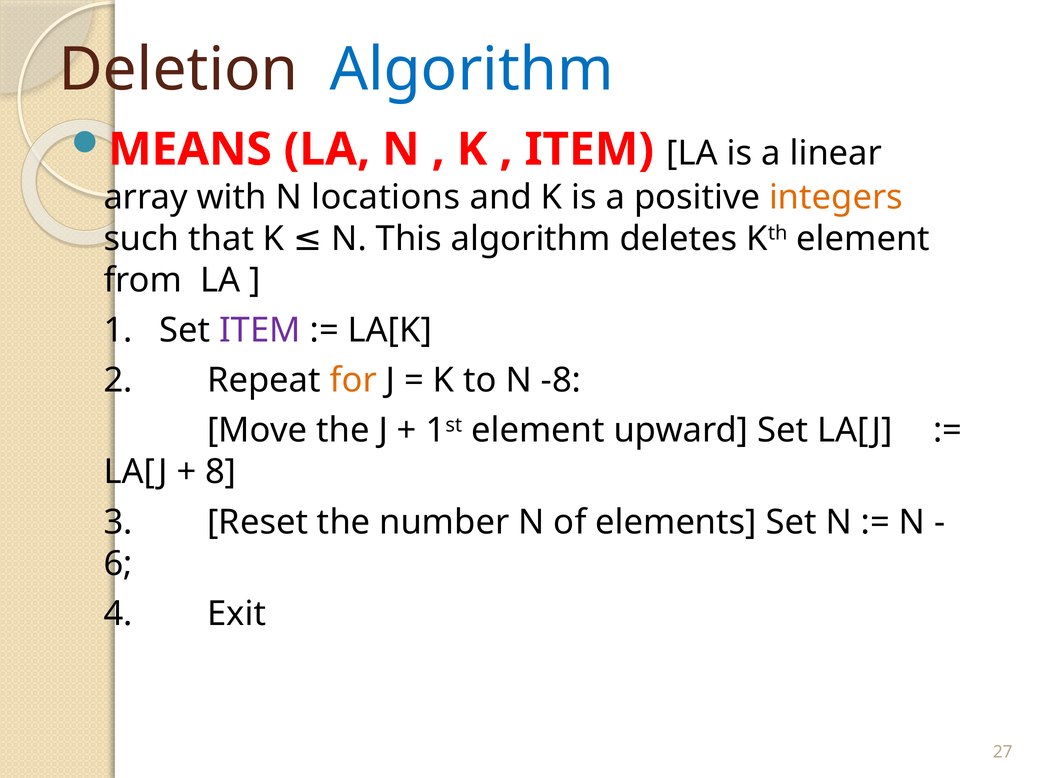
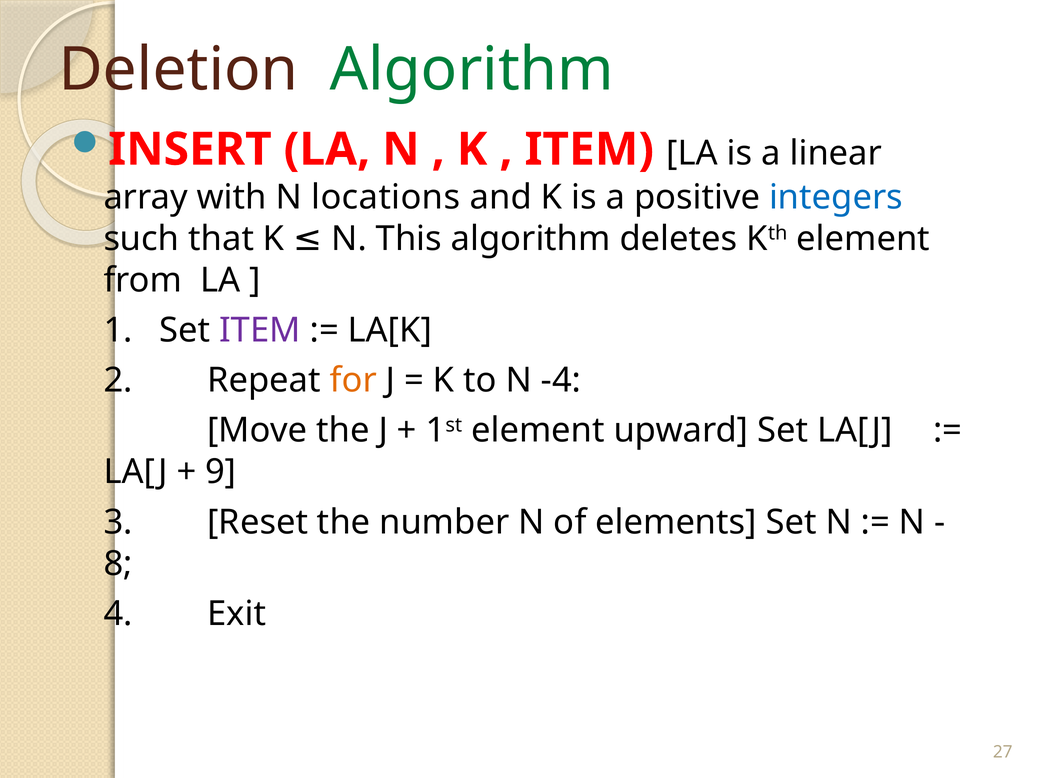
Algorithm colour: blue -> green (472, 70)
MEANS: MEANS -> INSERT (190, 149)
integers colour: orange -> blue (836, 197)
-8: -8 -> -4 (561, 380)
8: 8 -> 9 (221, 472)
6: 6 -> 8 (118, 564)
